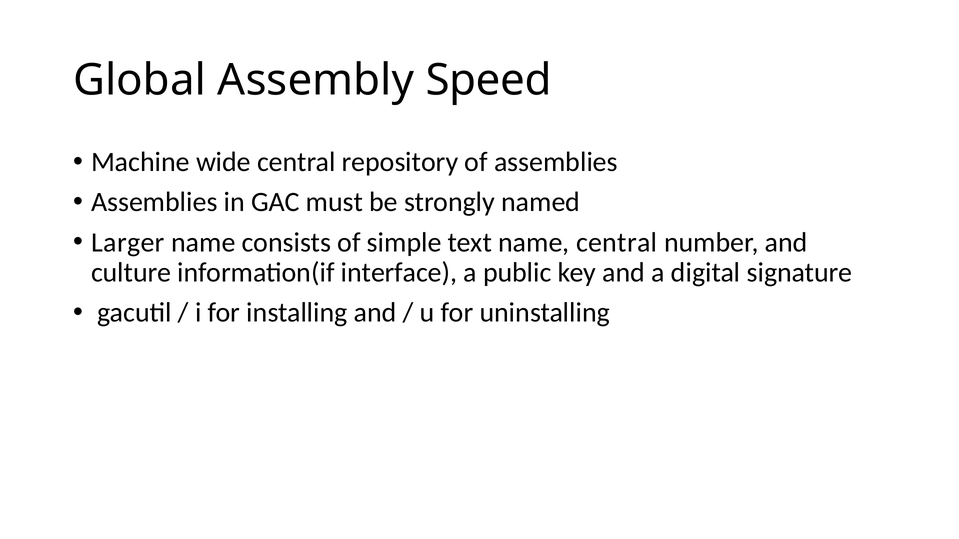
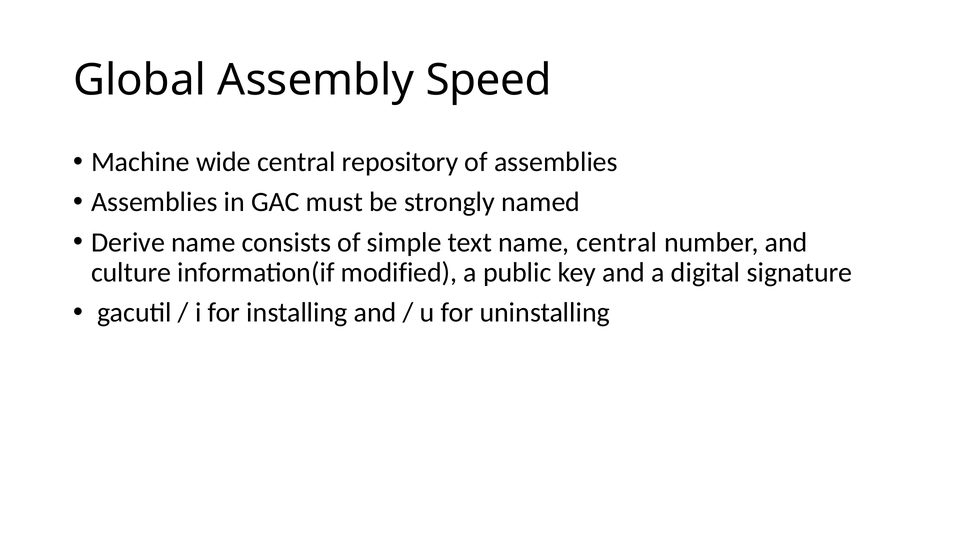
Larger: Larger -> Derive (128, 243)
interface: interface -> modified (399, 273)
